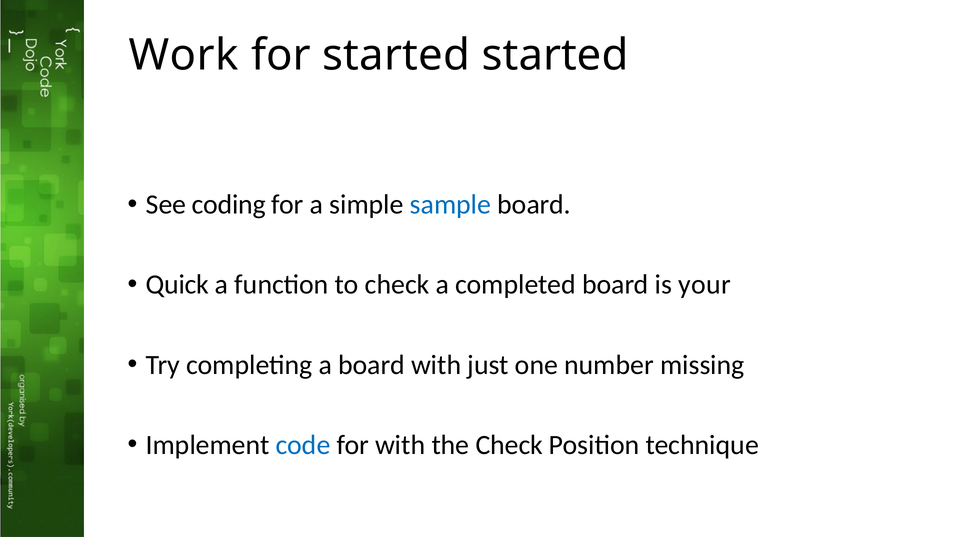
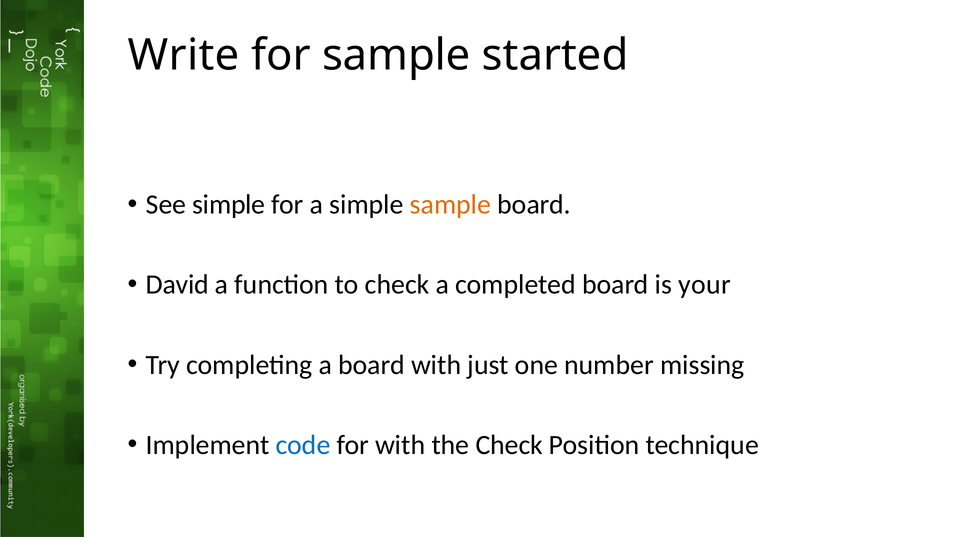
Work: Work -> Write (184, 55)
for started: started -> sample (396, 55)
See coding: coding -> simple (229, 205)
sample colour: blue -> orange (451, 205)
Quick: Quick -> David (177, 285)
